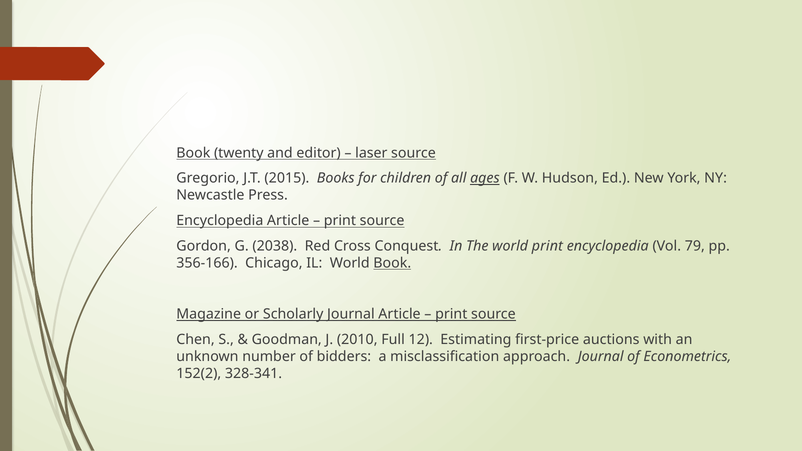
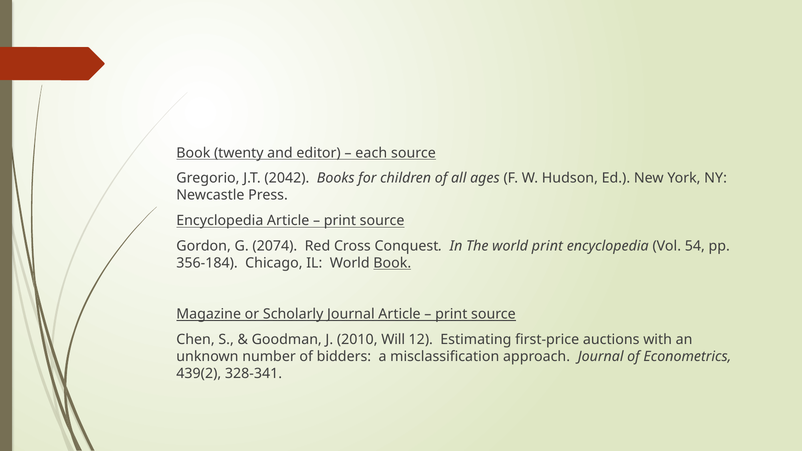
laser: laser -> each (371, 153)
2015: 2015 -> 2042 (287, 178)
ages underline: present -> none (485, 178)
2038: 2038 -> 2074 (275, 246)
79: 79 -> 54 (695, 246)
356-166: 356-166 -> 356-184 (207, 263)
Full: Full -> Will (393, 339)
152(2: 152(2 -> 439(2 (199, 374)
